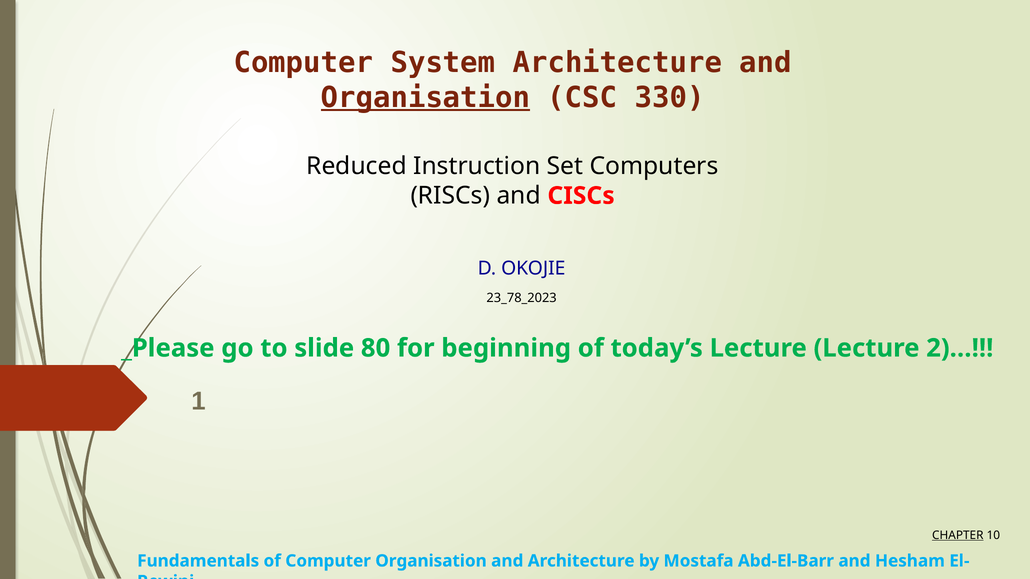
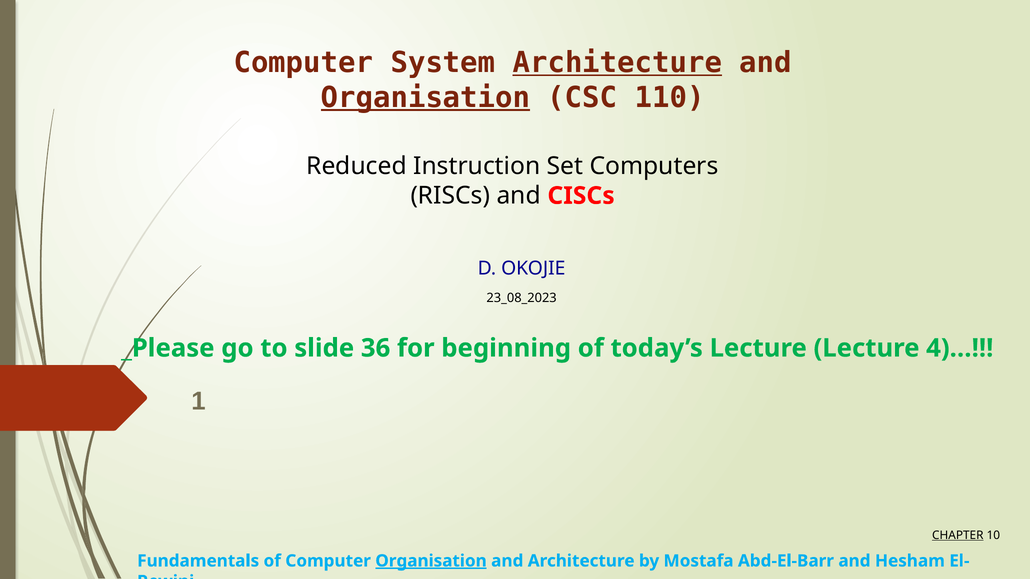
Architecture underline: none -> present (617, 63)
330: 330 -> 110 (670, 98)
23_78_2023: 23_78_2023 -> 23_08_2023 (522, 298)
80: 80 -> 36 (376, 348)
2)…: 2)… -> 4)… (960, 348)
Organisation underline: none -> present (431, 561)
